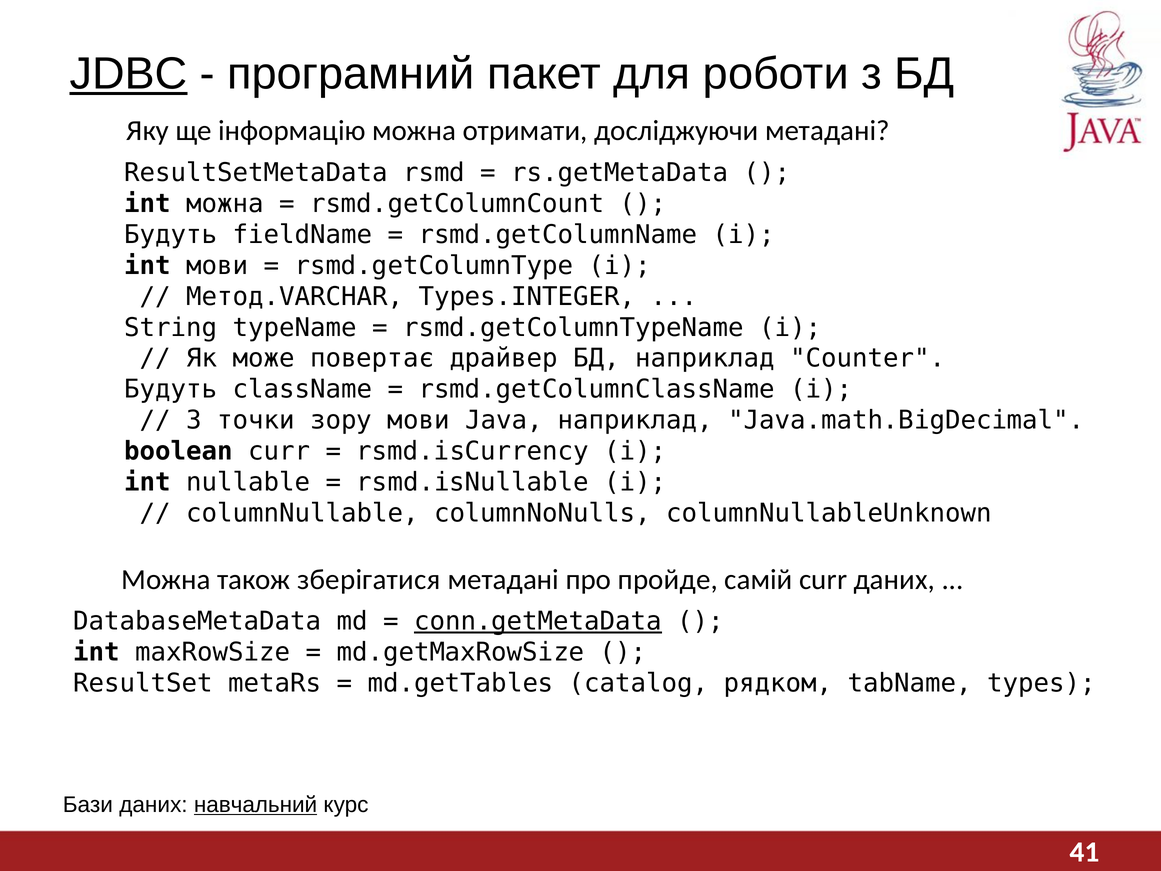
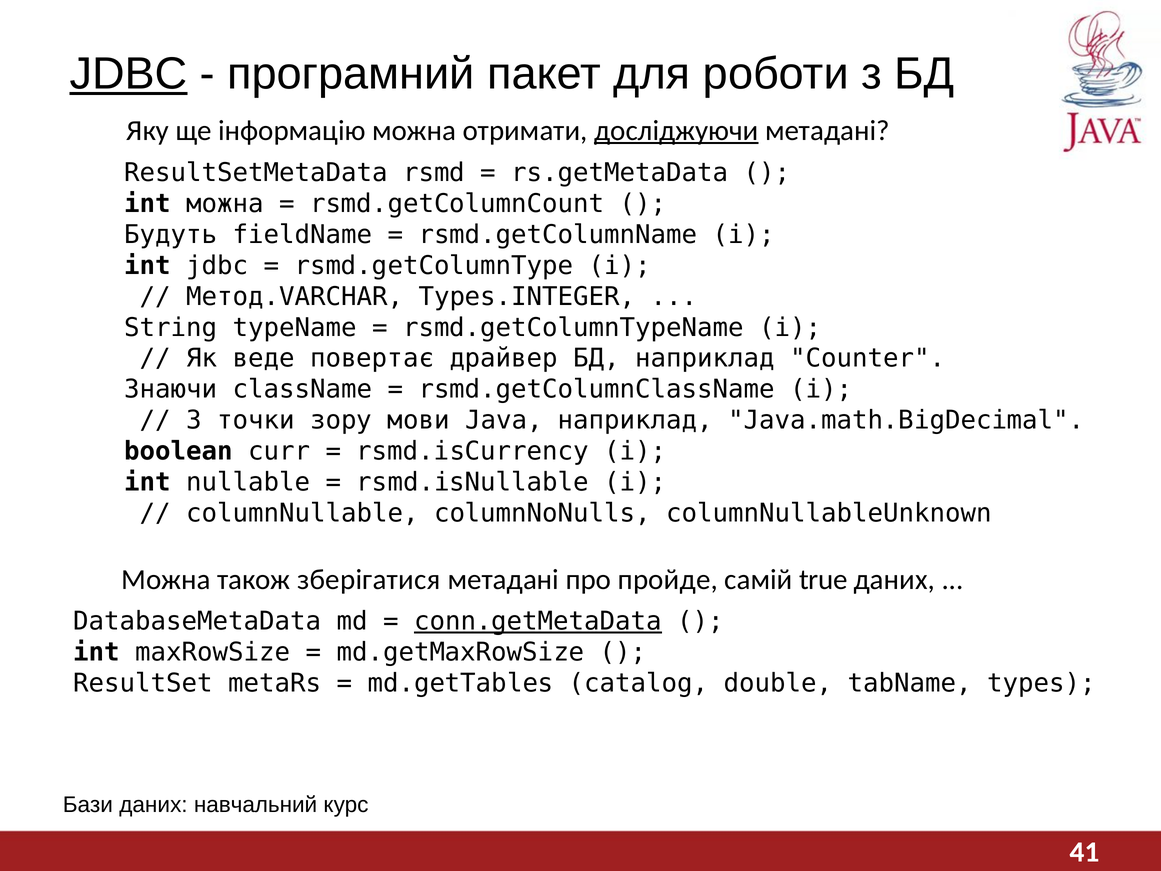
досліджуючи underline: none -> present (676, 131)
int мови: мови -> jdbc (217, 266)
може: може -> веде (264, 358)
Будуть: Будуть -> Знаючи (171, 389)
самій curr: curr -> true (823, 579)
рядком: рядком -> double (778, 683)
навчальний underline: present -> none (256, 805)
